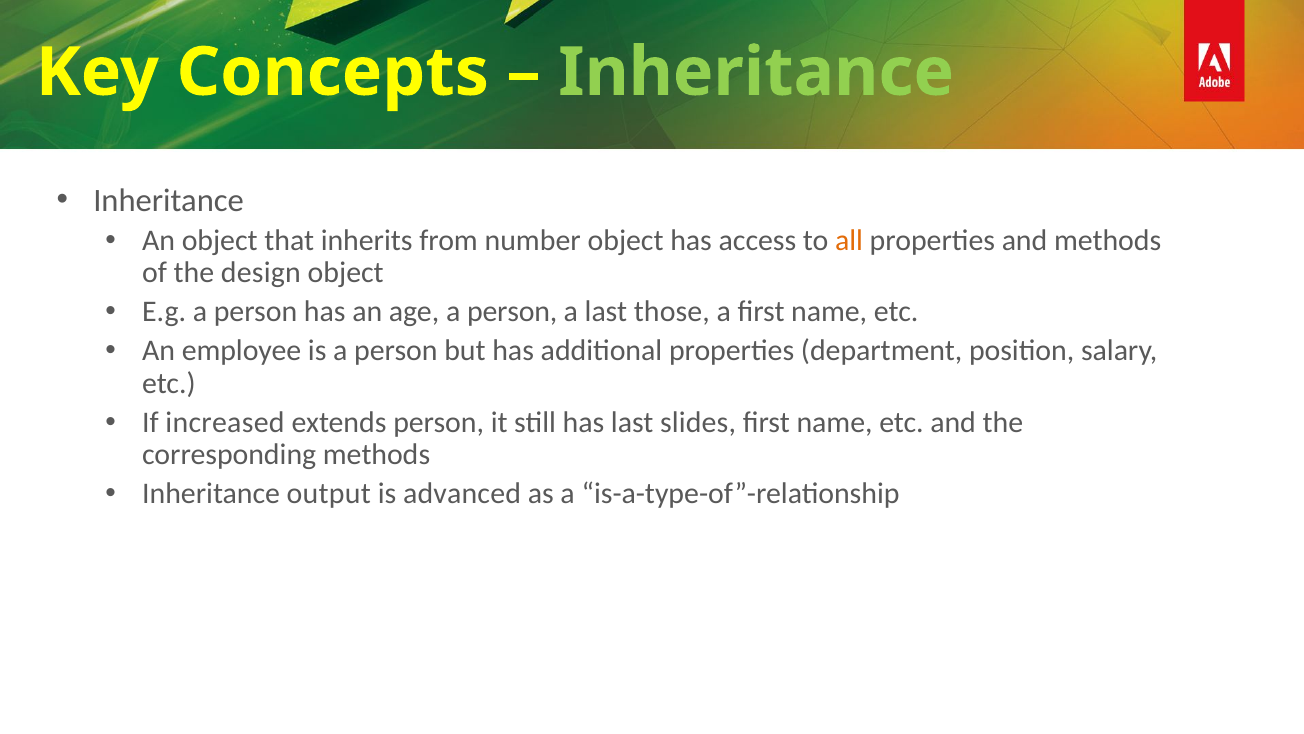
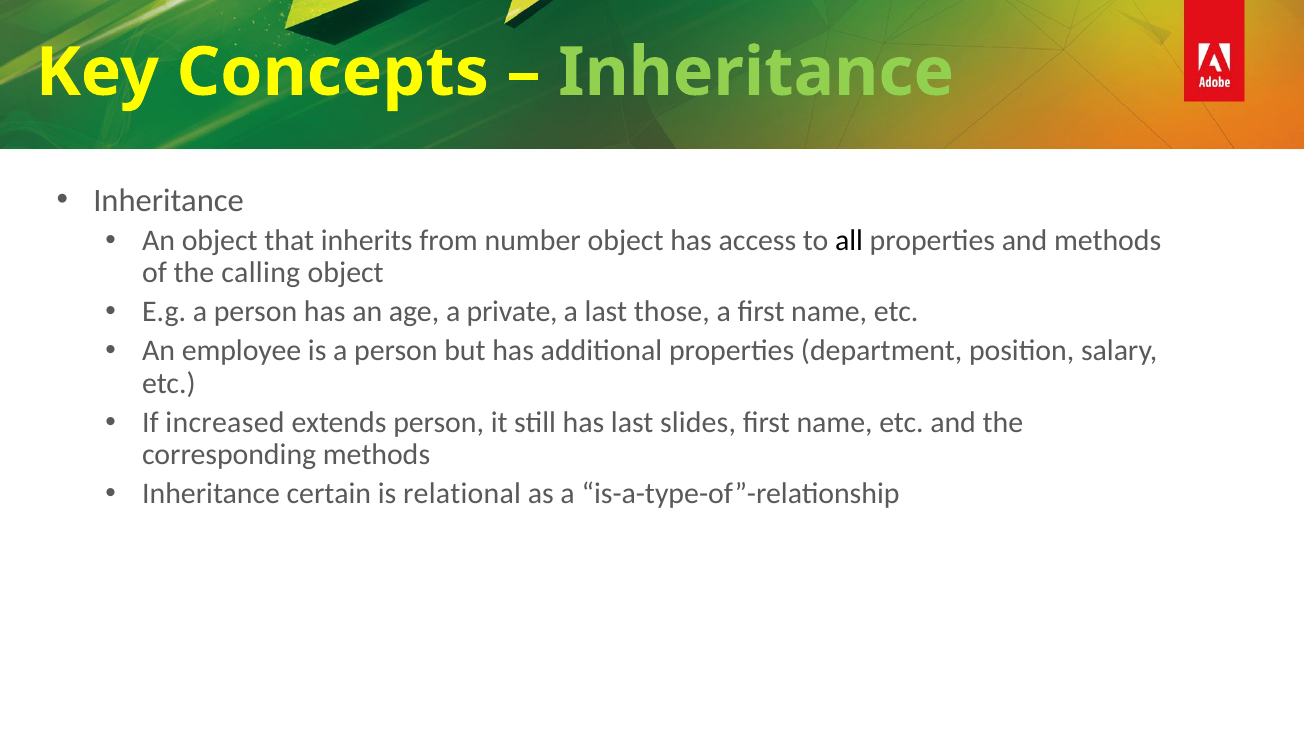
all colour: orange -> black (849, 241)
design: design -> calling (261, 273)
age a person: person -> private (512, 312)
output: output -> certain (329, 493)
advanced: advanced -> relational (462, 493)
